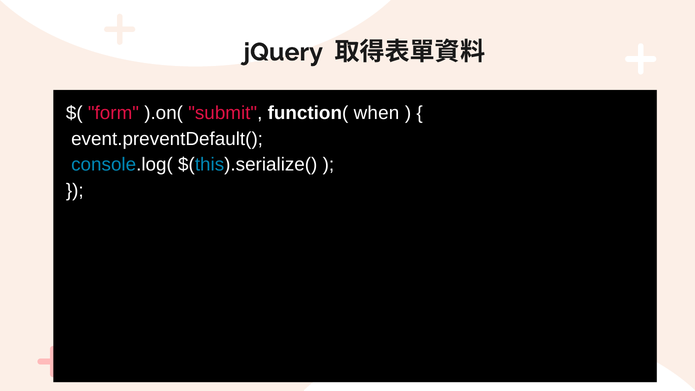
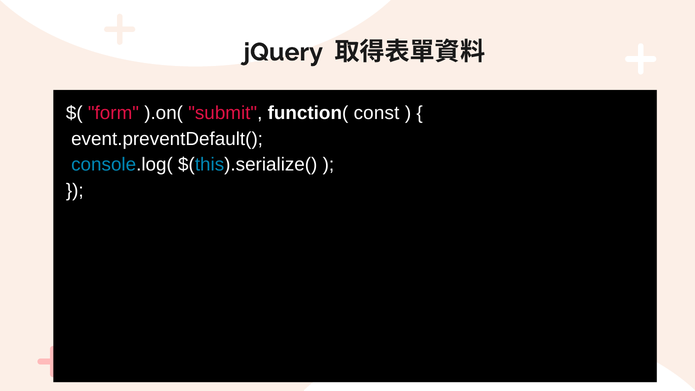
when: when -> const (376, 113)
